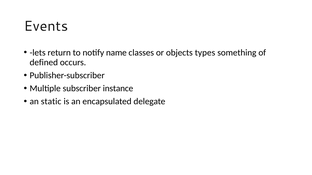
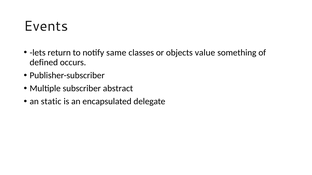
name: name -> same (116, 53)
types: types -> value (205, 53)
instance: instance -> abstract (118, 89)
